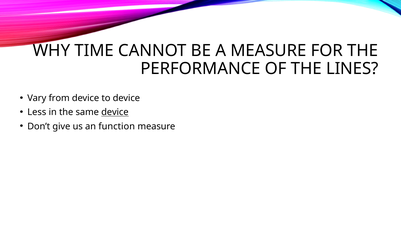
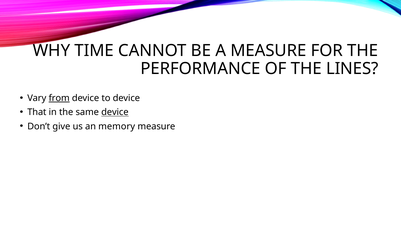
from underline: none -> present (59, 98)
Less: Less -> That (37, 112)
function: function -> memory (117, 126)
